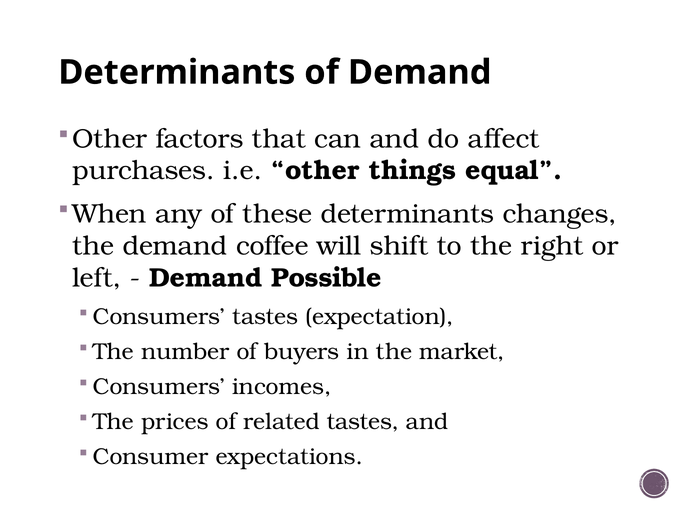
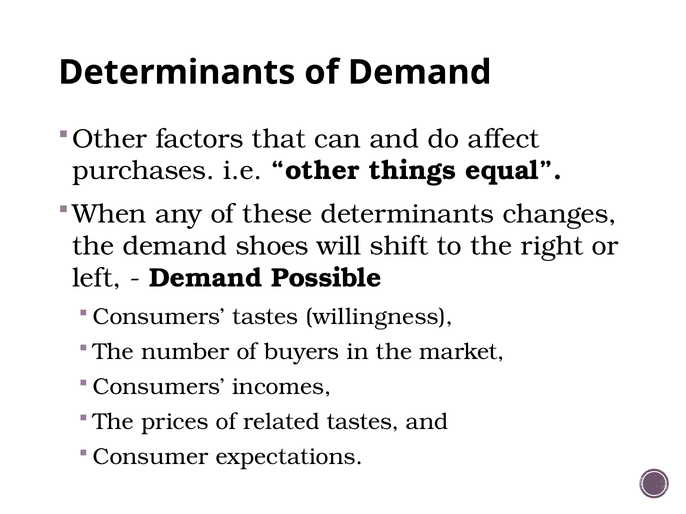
coffee: coffee -> shoes (272, 246)
expectation: expectation -> willingness (379, 317)
